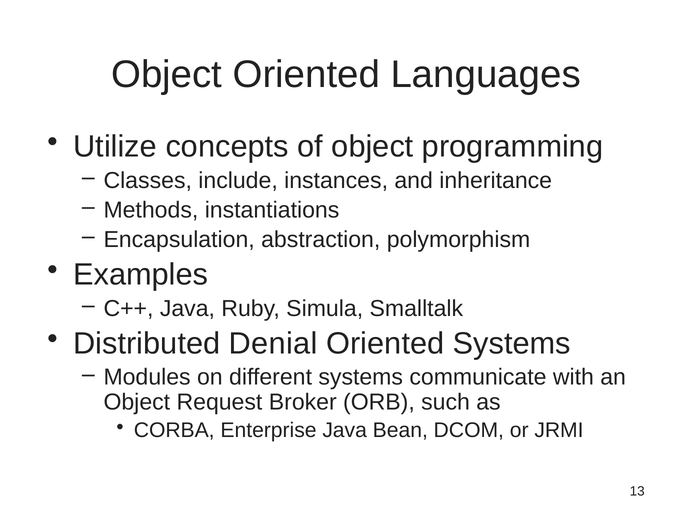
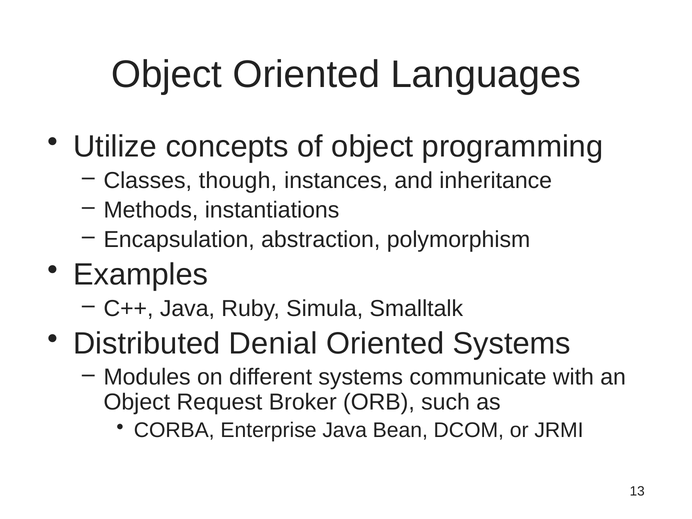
include: include -> though (238, 181)
